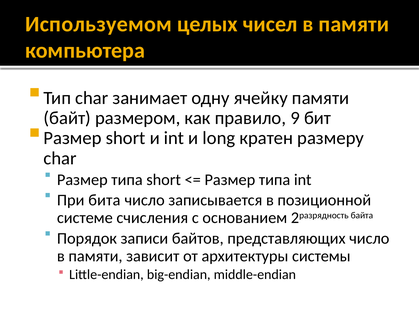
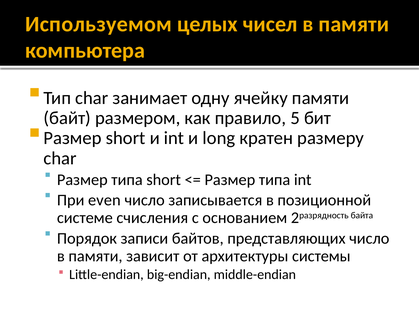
9: 9 -> 5 (295, 118)
бита: бита -> even (104, 200)
